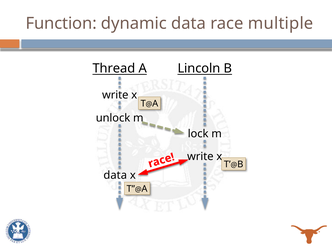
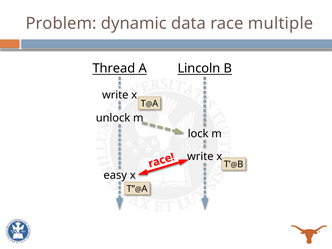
Function: Function -> Problem (61, 23)
data: data -> easy (115, 175)
